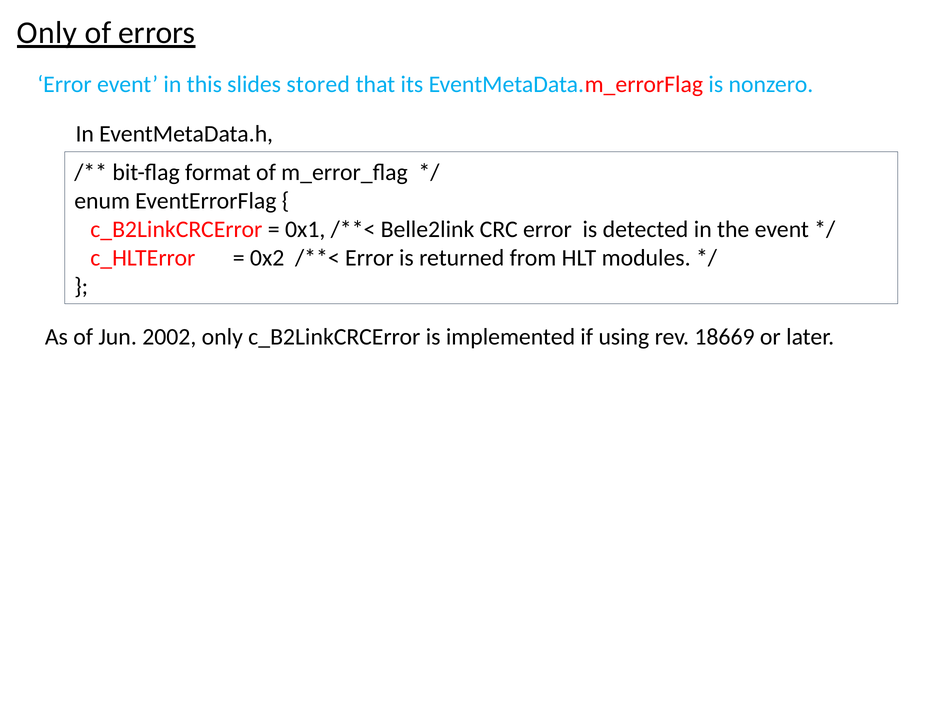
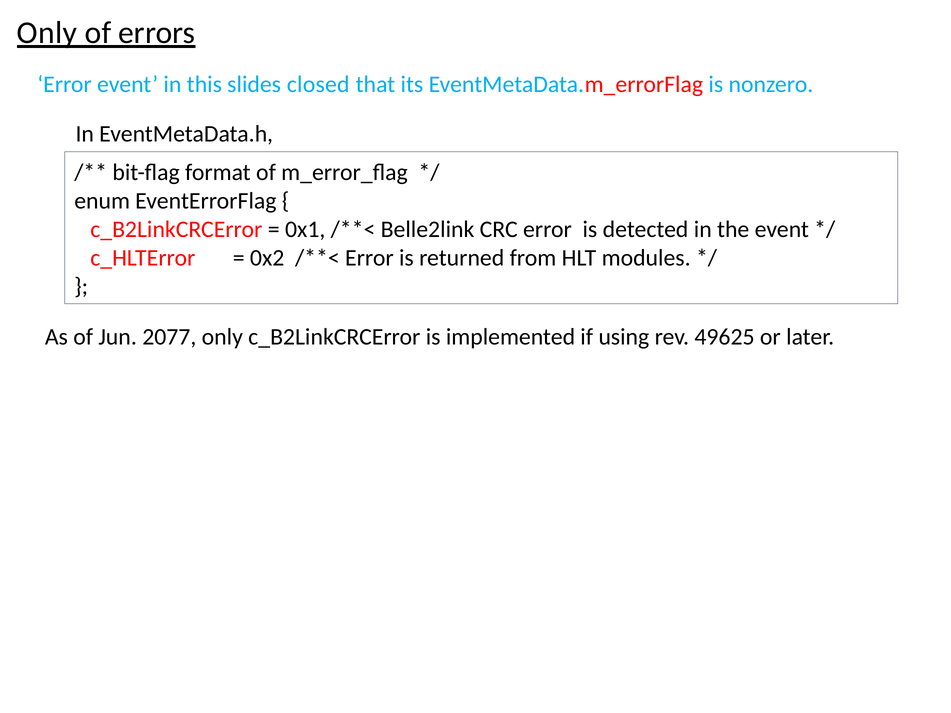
stored: stored -> closed (318, 85)
2002: 2002 -> 2077 (169, 337)
18669: 18669 -> 49625 (725, 337)
